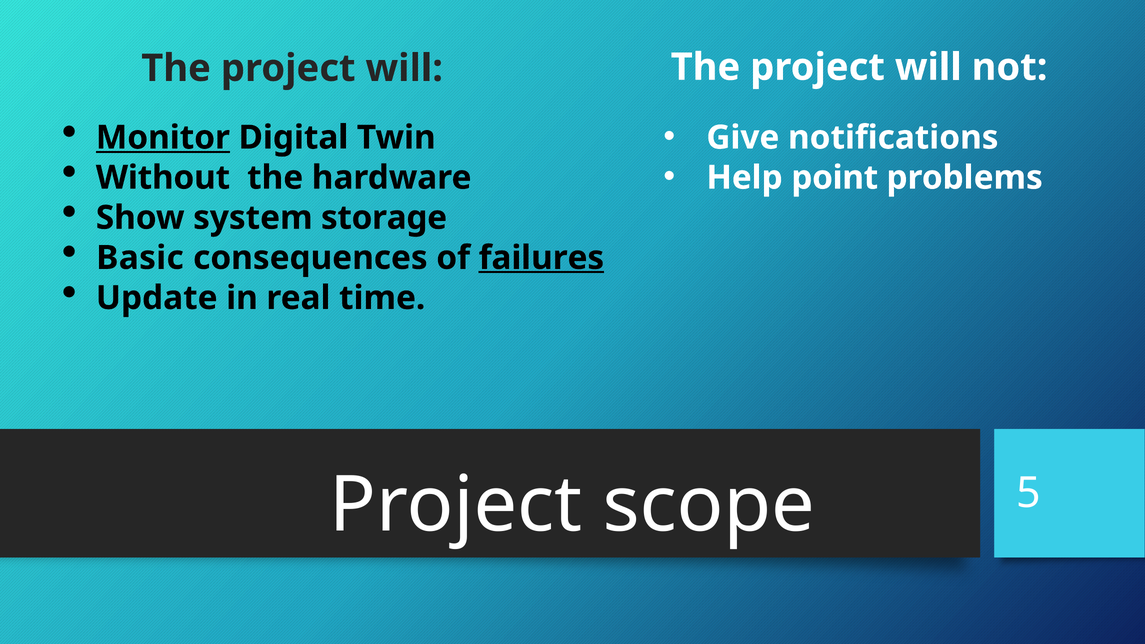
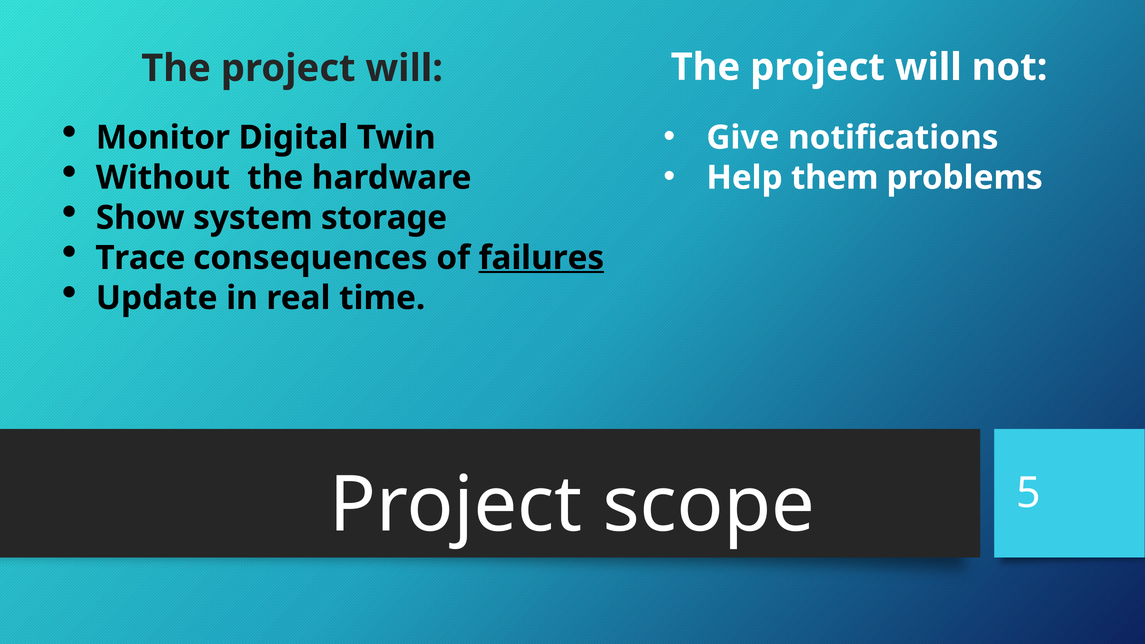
Monitor underline: present -> none (163, 138)
point: point -> them (835, 178)
Basic: Basic -> Trace (140, 258)
